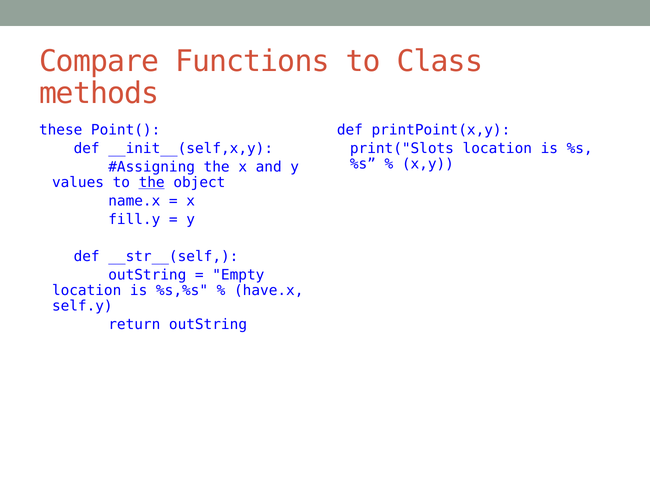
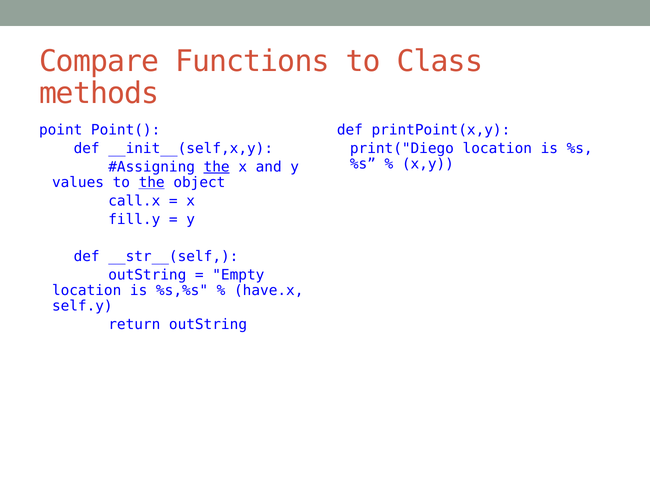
these: these -> point (61, 130)
print("Slots: print("Slots -> print("Diego (402, 148)
the underline: none -> present (217, 167)
name.x: name.x -> call.x (134, 201)
